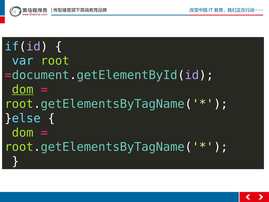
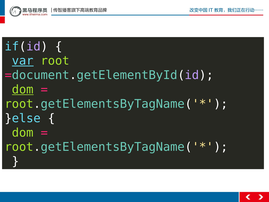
var underline: none -> present (23, 61)
